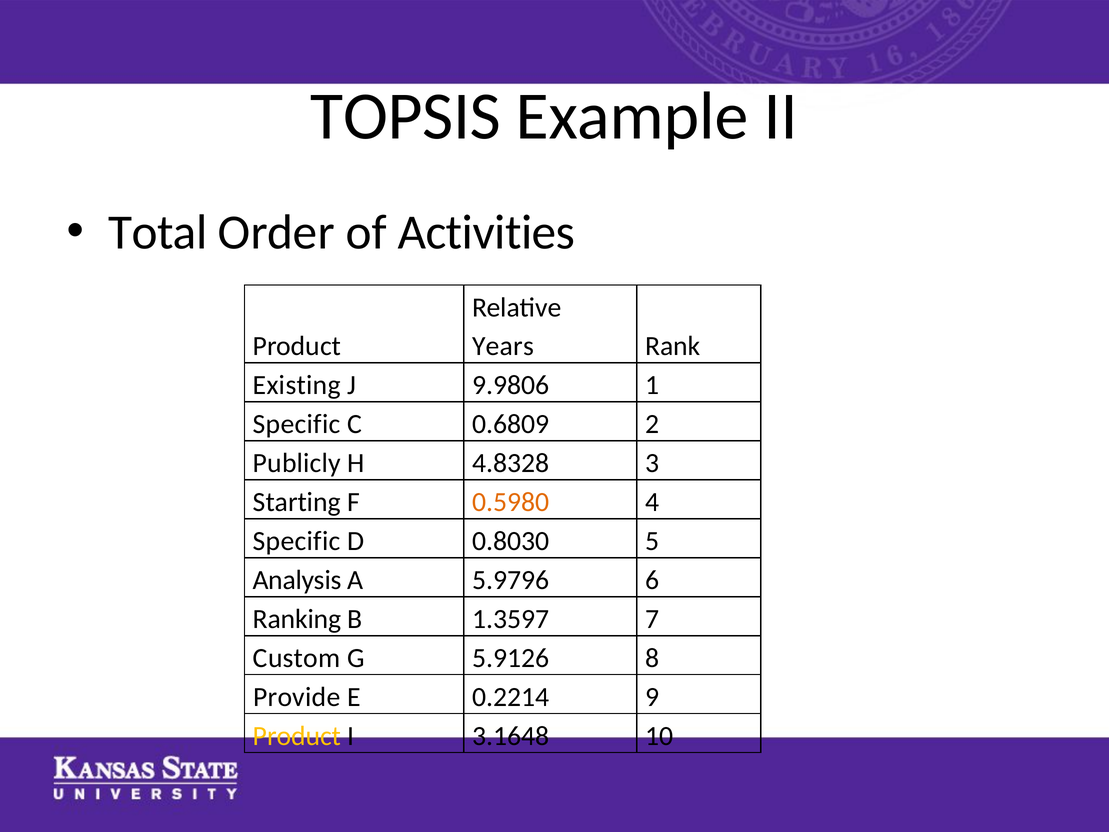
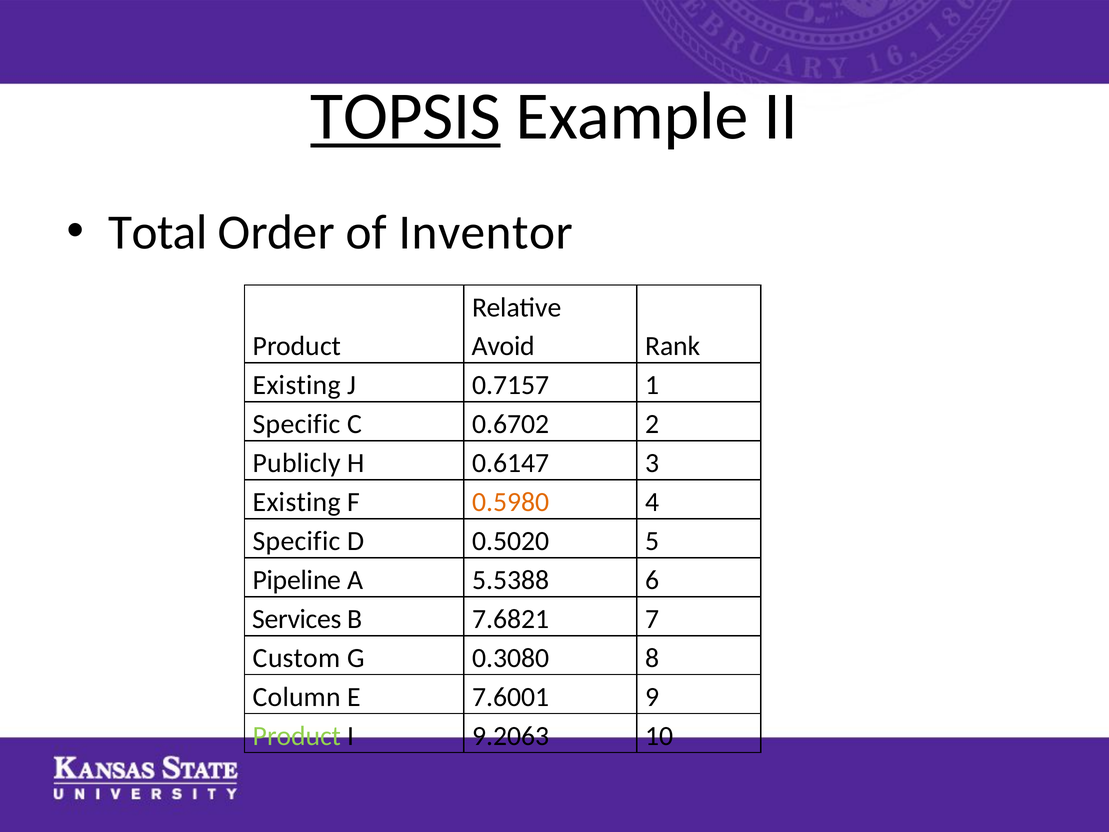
TOPSIS underline: none -> present (406, 116)
Activities: Activities -> Inventor (486, 233)
Years: Years -> Avoid (503, 346)
9.9806: 9.9806 -> 0.7157 (511, 385)
0.6809: 0.6809 -> 0.6702 (511, 424)
4.8328: 4.8328 -> 0.6147 (511, 463)
Starting: Starting -> Existing (297, 502)
0.8030: 0.8030 -> 0.5020 (511, 541)
Analysis: Analysis -> Pipeline (297, 580)
5.9796: 5.9796 -> 5.5388 (511, 580)
Ranking: Ranking -> Services (297, 619)
1.3597: 1.3597 -> 7.6821 (511, 619)
5.9126: 5.9126 -> 0.3080 (511, 658)
Provide: Provide -> Column (297, 697)
0.2214: 0.2214 -> 7.6001 (511, 697)
Product colour: yellow -> light green (297, 736)
3.1648: 3.1648 -> 9.2063 (511, 736)
